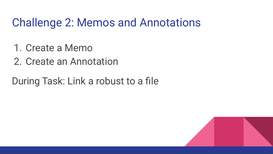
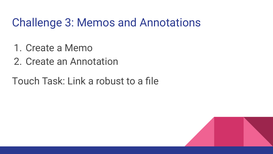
Challenge 2: 2 -> 3 (69, 23)
During: During -> Touch (26, 81)
